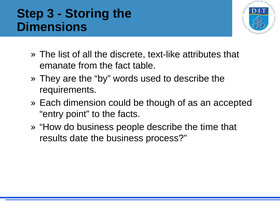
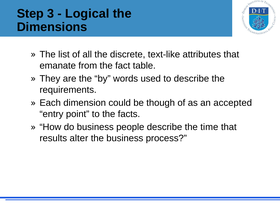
Storing: Storing -> Logical (87, 14)
date: date -> alter (79, 138)
